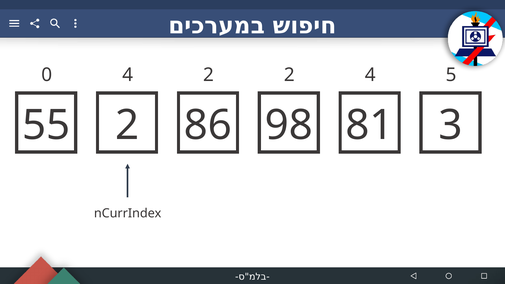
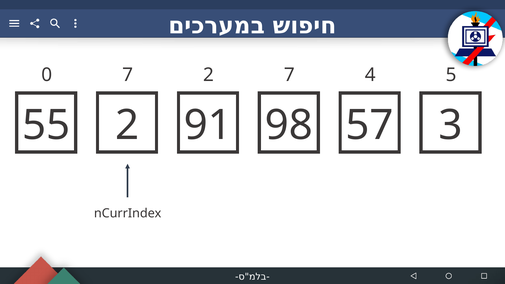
0 4: 4 -> 7 (128, 75)
2 2: 2 -> 7 (289, 75)
86: 86 -> 91 (208, 125)
81: 81 -> 57 (370, 125)
